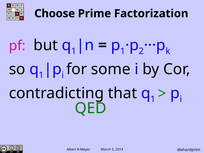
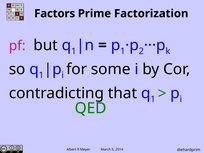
Choose: Choose -> Factors (55, 14)
